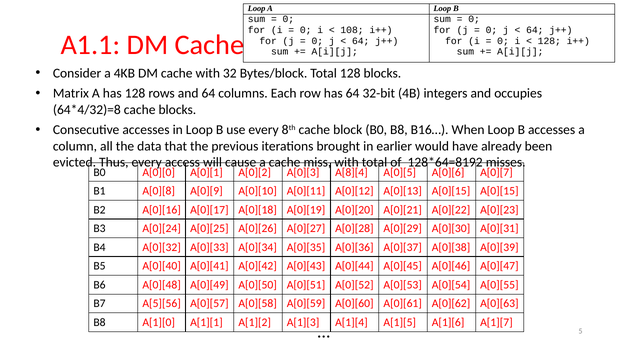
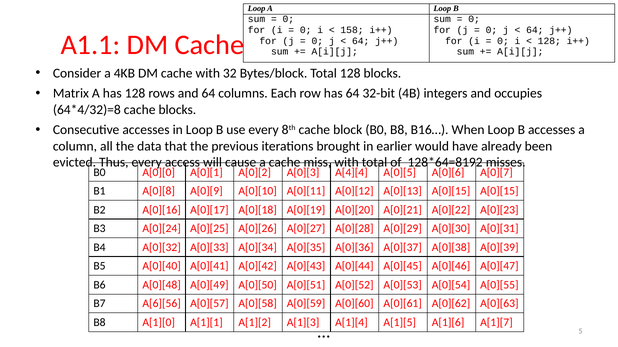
108: 108 -> 158 (352, 30)
A[8][4: A[8][4 -> A[4][4 (351, 173)
A[5][56: A[5][56 -> A[6][56 (162, 304)
